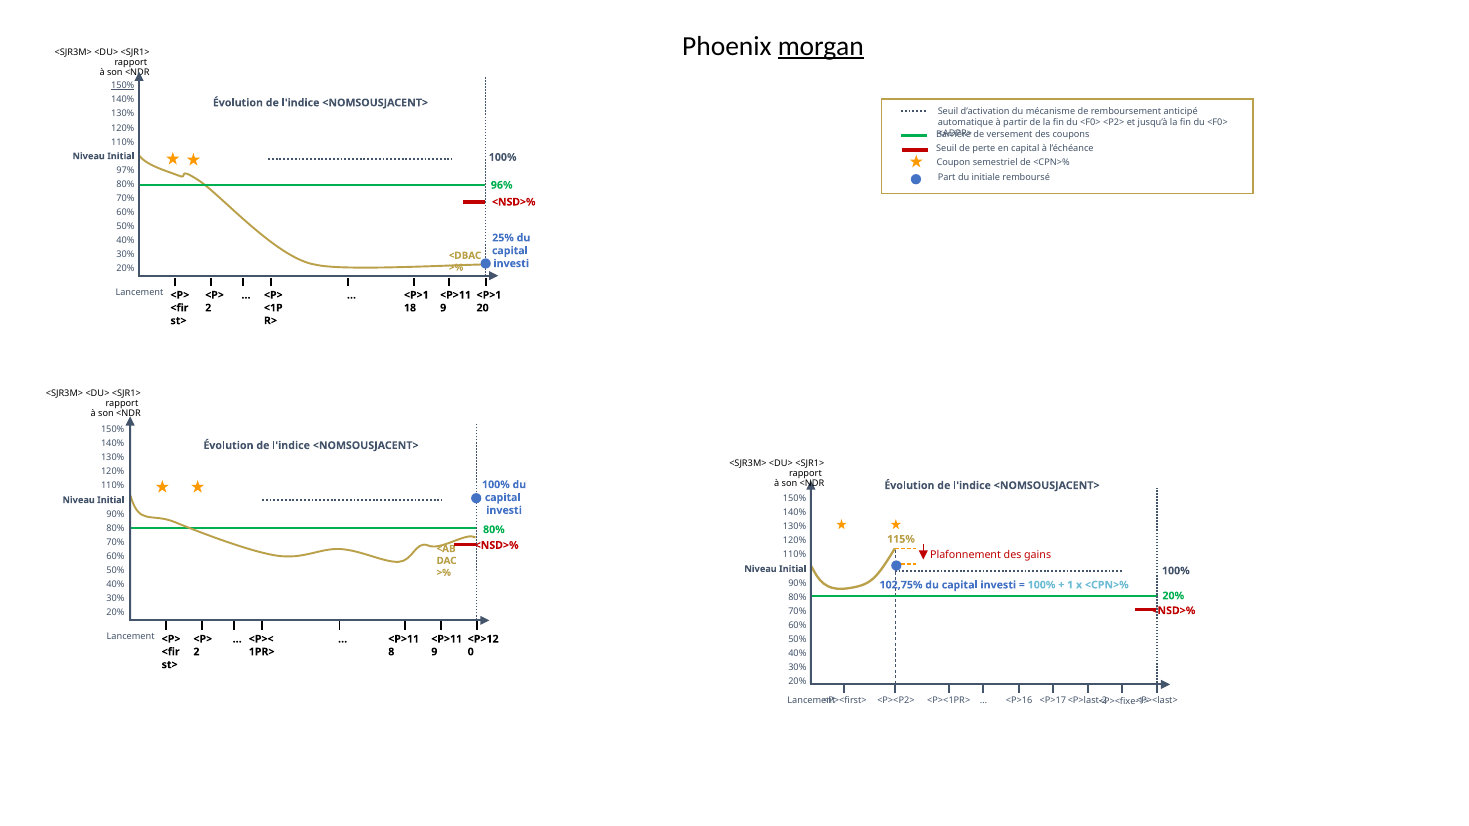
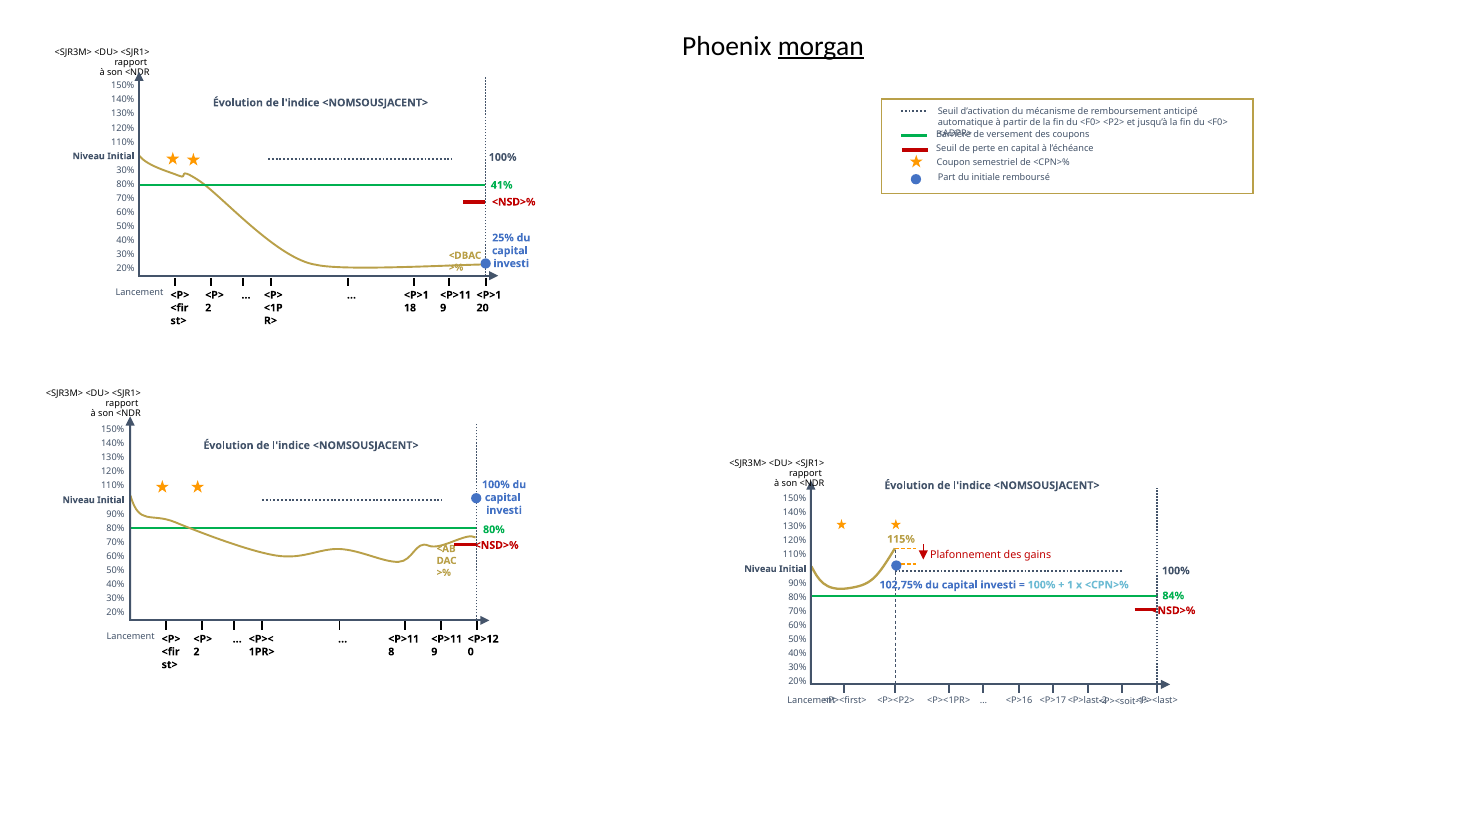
150% underline: present -> none (123, 86)
97%: 97% -> 30% (125, 170)
96%: 96% -> 41% (502, 185)
20%: 20% -> 84% (1173, 596)
<P><fixe-1>: <P><fixe-1> -> <P><soit-1> (1124, 701)
